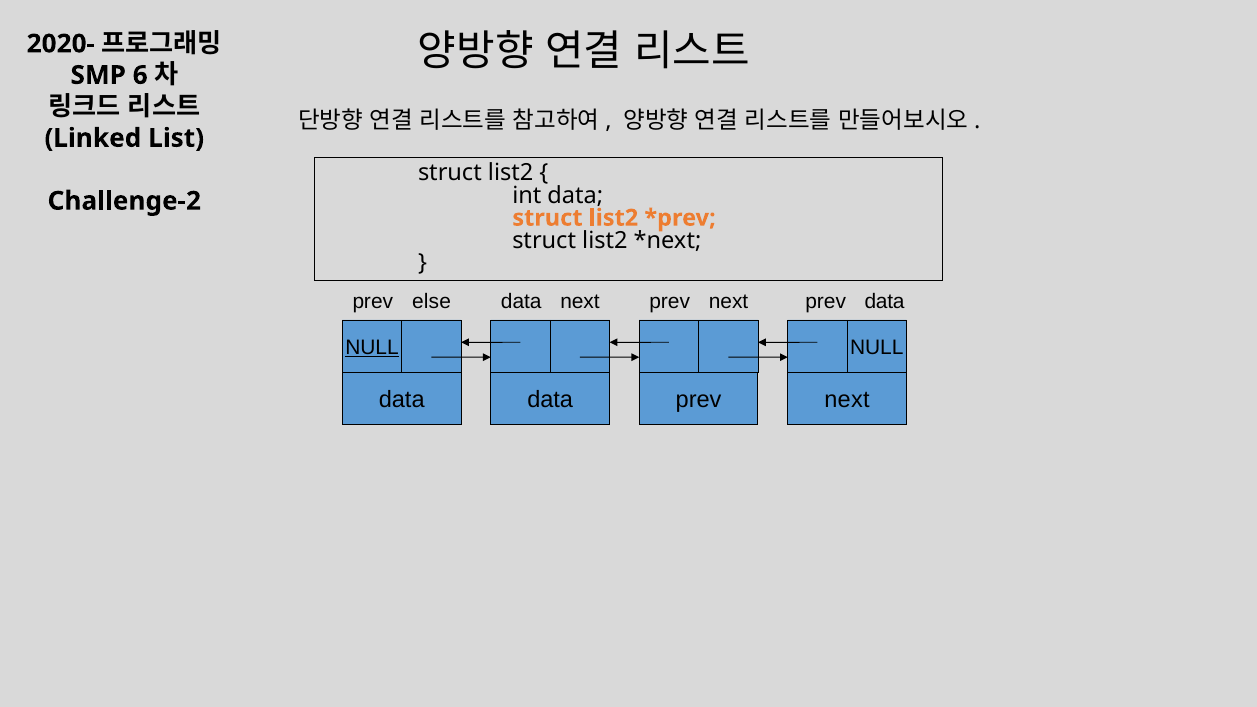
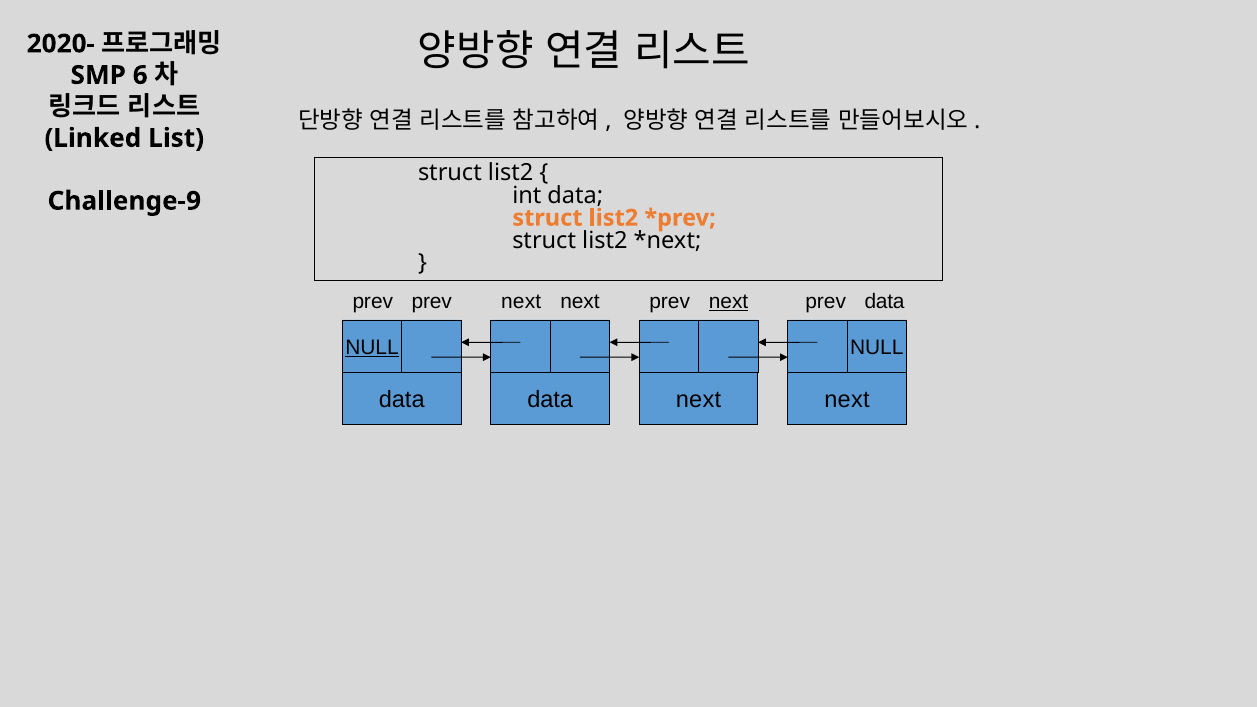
Challenge-2: Challenge-2 -> Challenge-9 (124, 201)
prev else: else -> prev (432, 302)
data: data -> next (521, 302)
next underline: none -> present (729, 302)
prev: prev -> next (698, 400)
